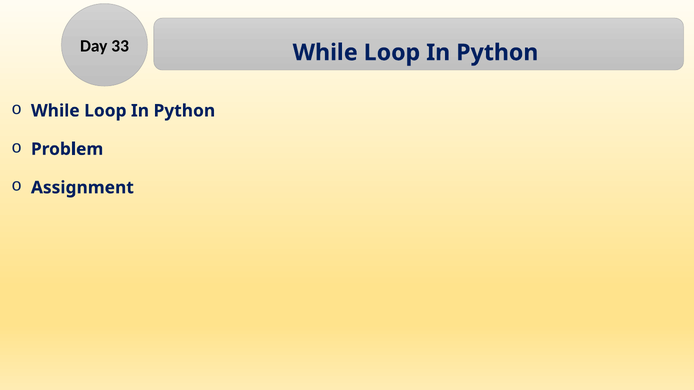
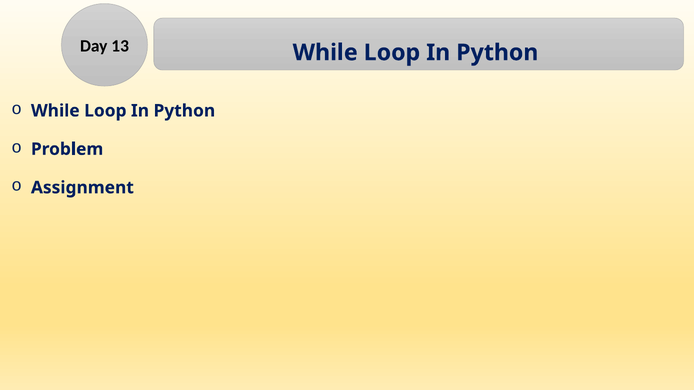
33: 33 -> 13 (120, 46)
